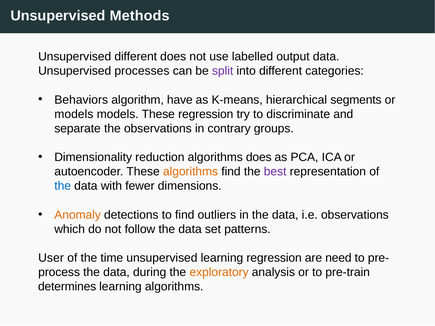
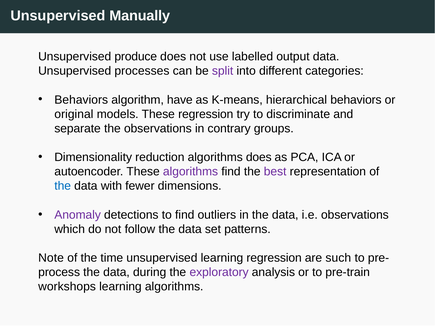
Methods: Methods -> Manually (140, 16)
Unsupervised different: different -> produce (136, 57)
hierarchical segments: segments -> behaviors (356, 100)
models: models -> original (74, 114)
algorithms colour: orange -> purple (191, 172)
Anomaly colour: orange -> purple (78, 215)
User: User -> Note (51, 258)
need: need -> such (338, 258)
exploratory colour: orange -> purple (219, 273)
determines: determines -> workshops (67, 287)
